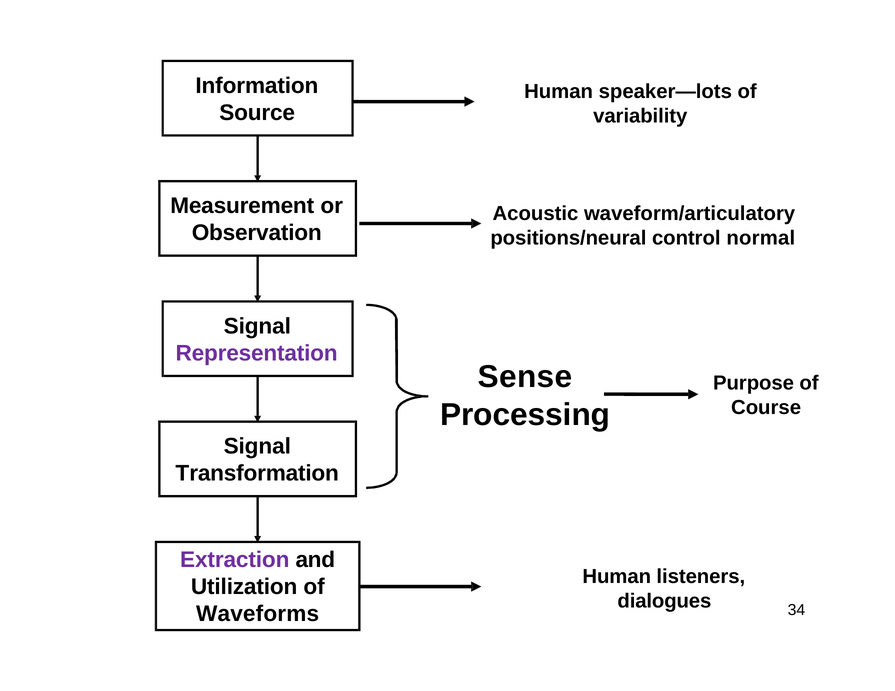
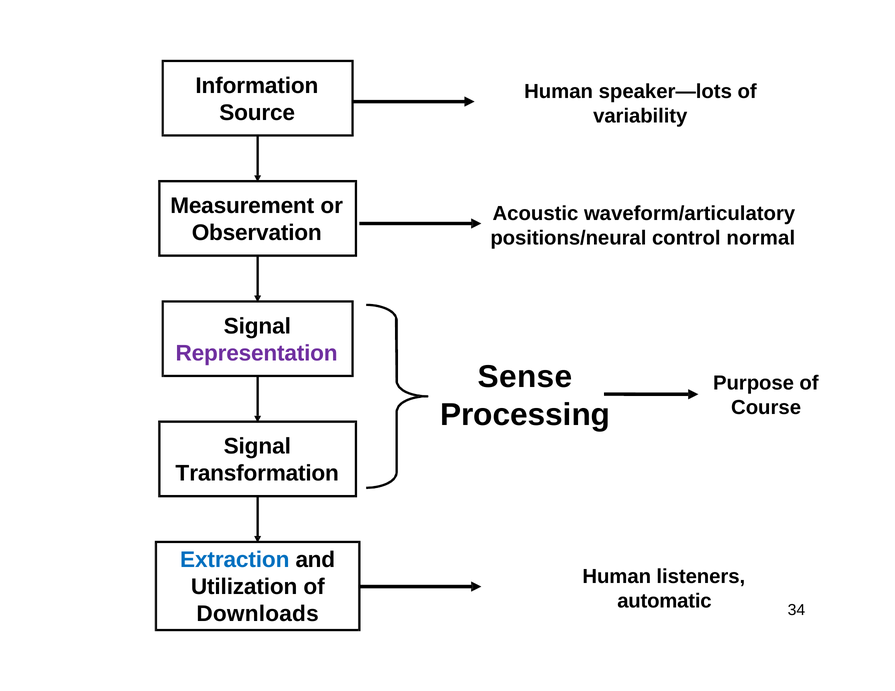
Extraction colour: purple -> blue (235, 560)
dialogues: dialogues -> automatic (664, 601)
Waveforms: Waveforms -> Downloads (258, 615)
